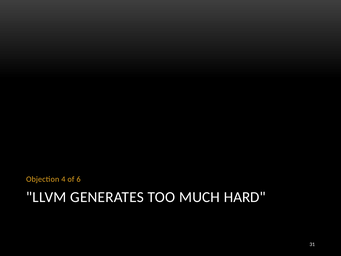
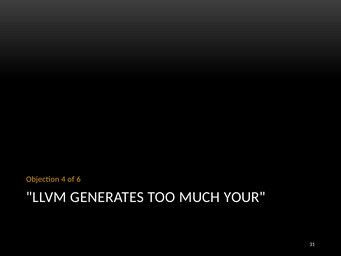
HARD: HARD -> YOUR (245, 197)
